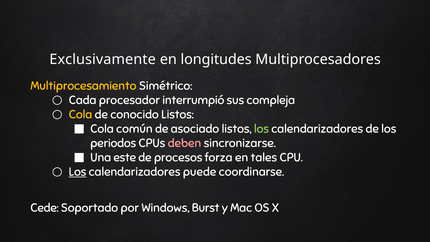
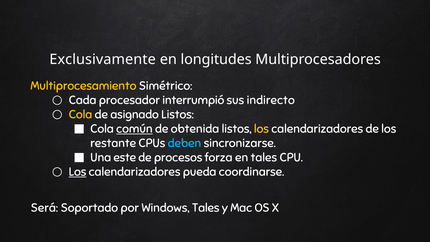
compleja: compleja -> indirecto (271, 100)
conocido: conocido -> asignado (135, 115)
común underline: none -> present (134, 129)
asociado: asociado -> obtenida (195, 129)
los colour: light green -> yellow (261, 129)
periodos: periodos -> restante (113, 143)
deben colour: pink -> light blue (185, 143)
puede: puede -> pueda (200, 172)
Cede: Cede -> Será (44, 208)
Windows Burst: Burst -> Tales (206, 208)
